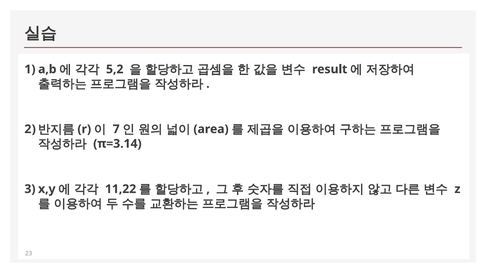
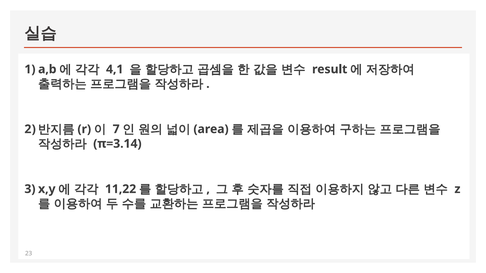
5,2: 5,2 -> 4,1 (115, 69)
